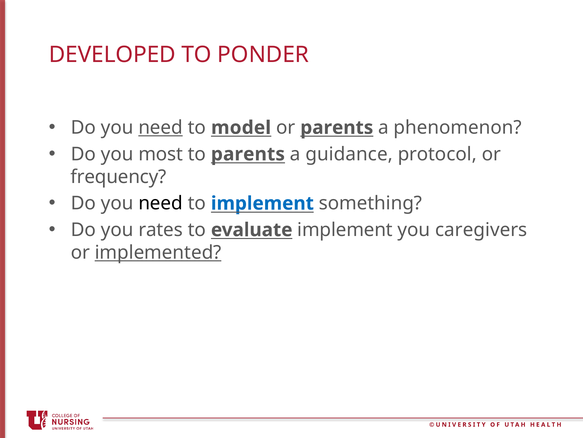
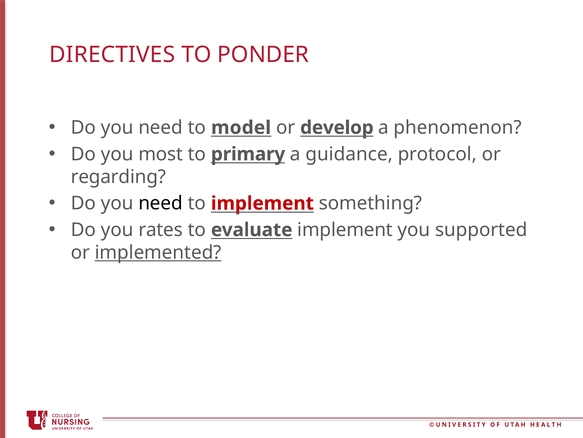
DEVELOPED: DEVELOPED -> DIRECTIVES (112, 54)
need underline: present -> none (161, 127)
or parents: parents -> develop (337, 127)
to parents: parents -> primary (248, 154)
frequency: frequency -> regarding (118, 177)
implement colour: blue -> red (262, 203)
caregivers: caregivers -> supported (481, 230)
